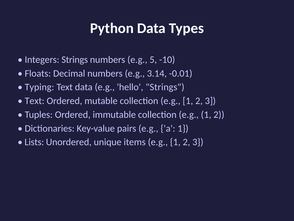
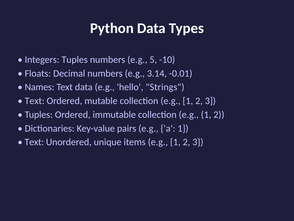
Integers Strings: Strings -> Tuples (75, 59)
Typing: Typing -> Names (40, 87)
Lists: Lists -> Text (34, 142)
